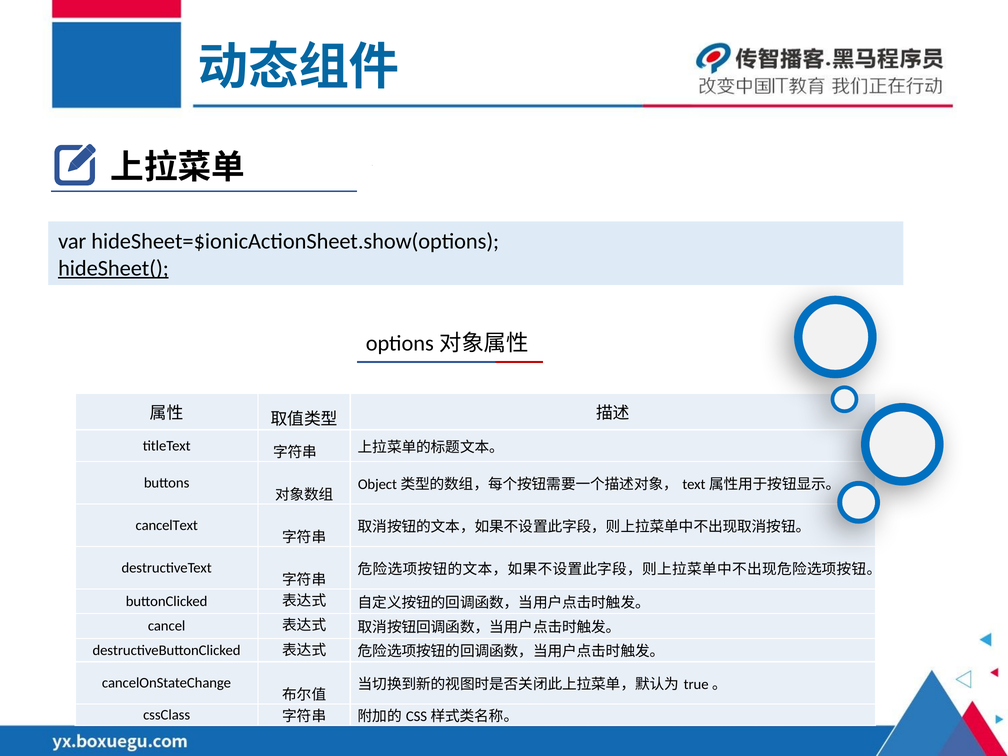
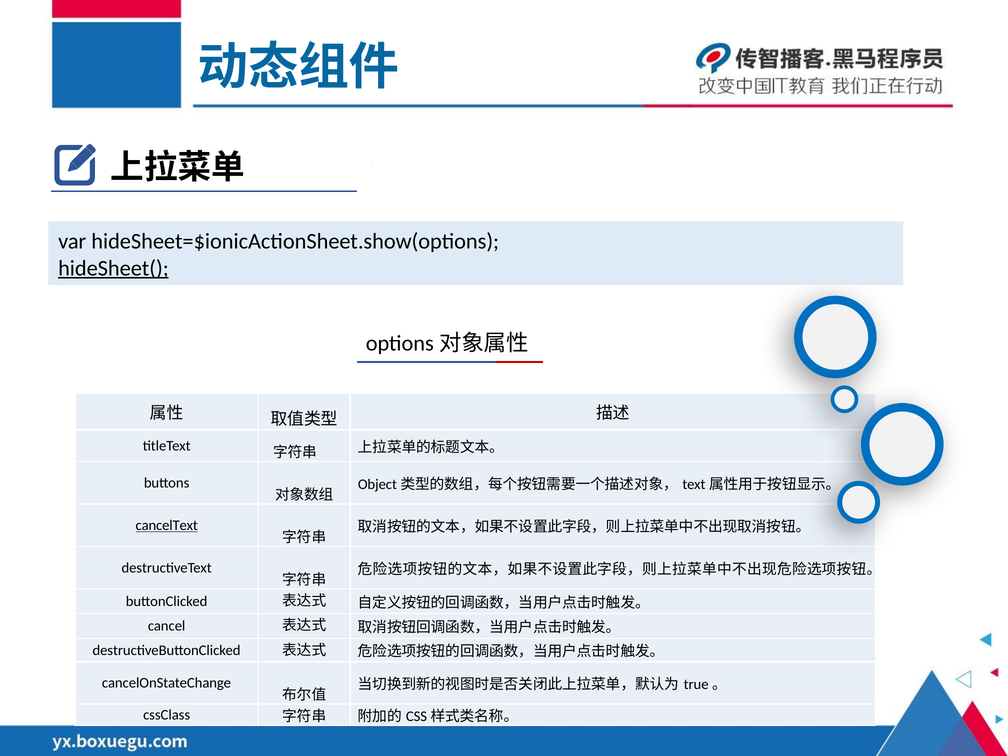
cancelText underline: none -> present (167, 525)
